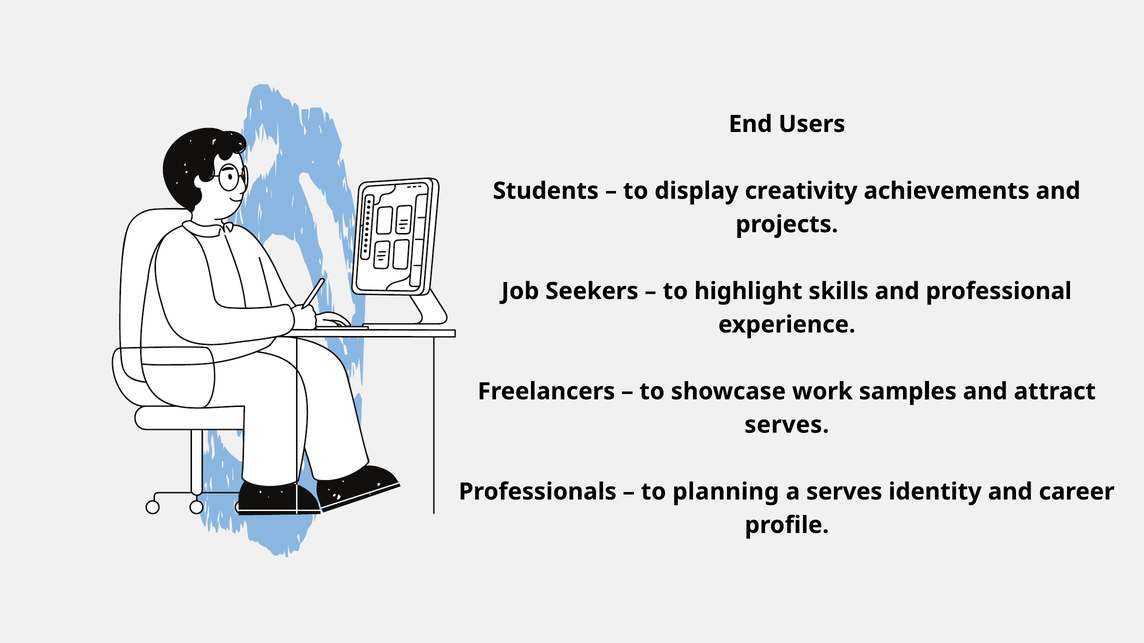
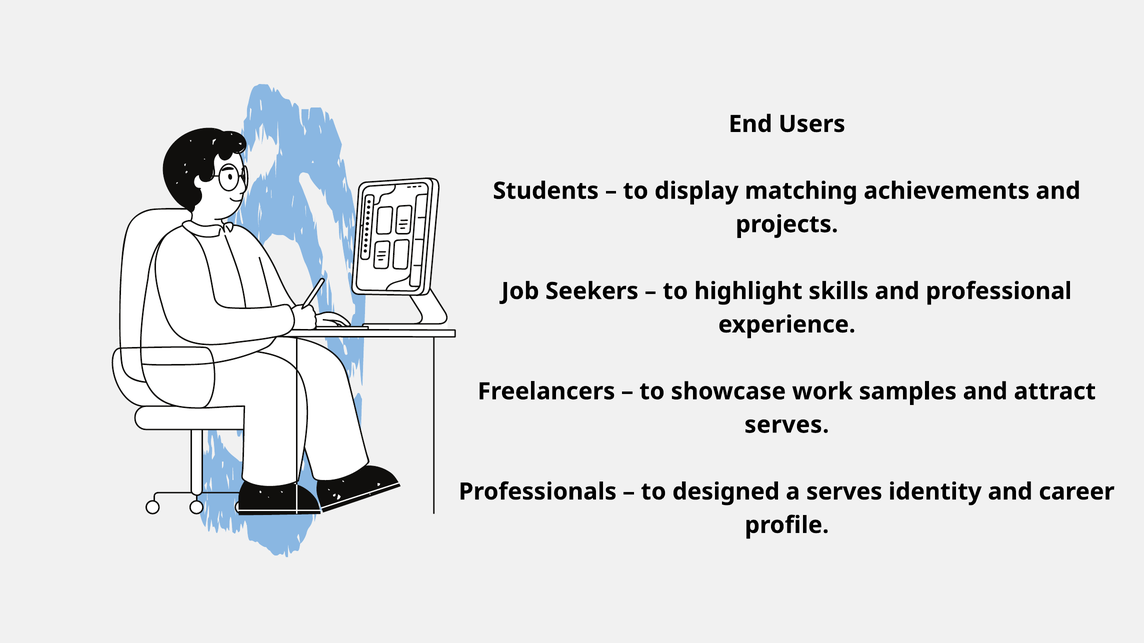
creativity: creativity -> matching (801, 191)
planning: planning -> designed (726, 492)
